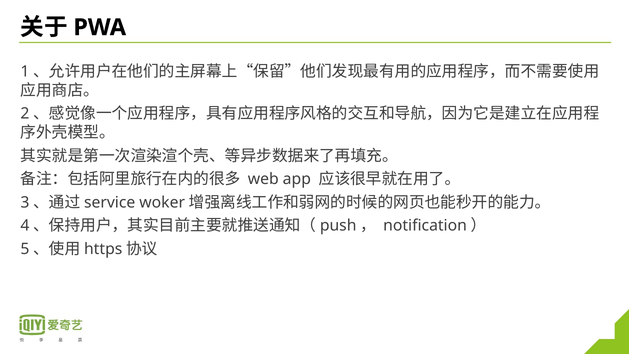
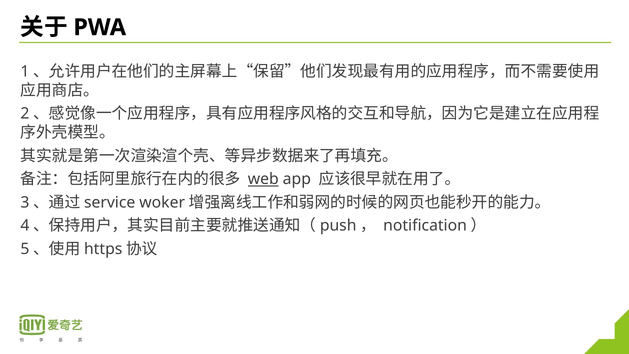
web underline: none -> present (263, 179)
